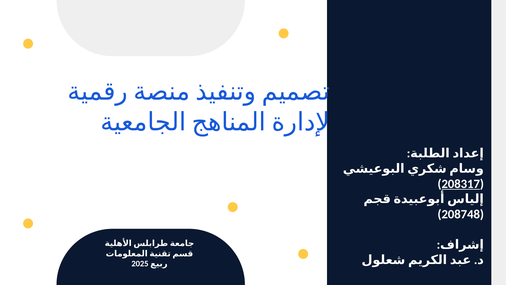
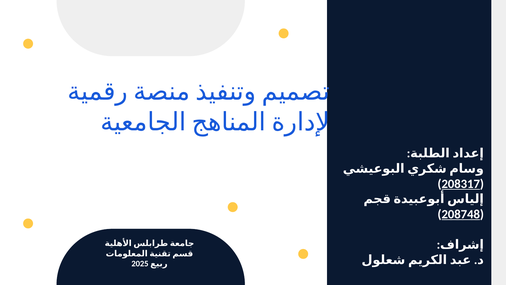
208748 underline: none -> present (461, 214)
